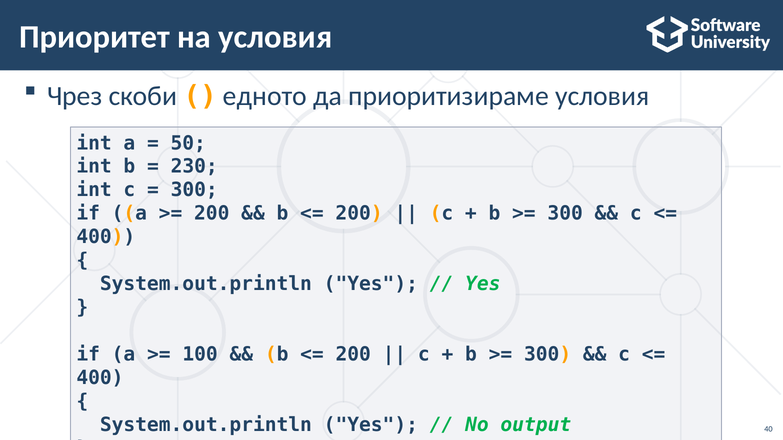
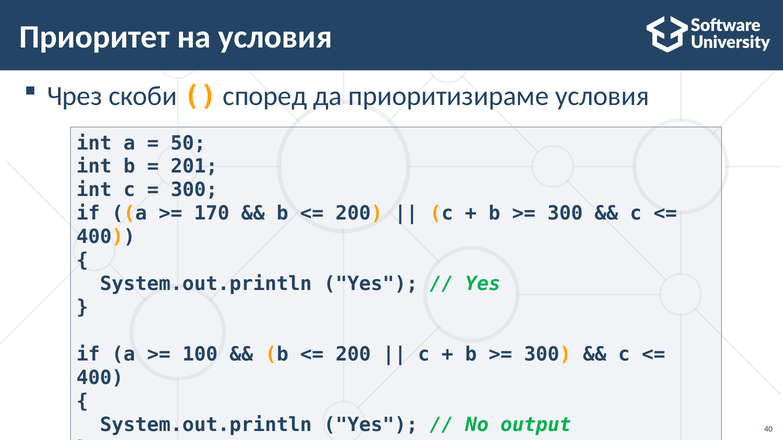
едното: едното -> според (265, 96)
230: 230 -> 201 (194, 167)
200: 200 -> 170 (212, 214)
